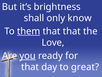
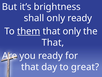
only know: know -> ready (80, 18)
that that: that -> only (72, 31)
Love: Love -> That (53, 42)
you underline: present -> none (28, 55)
